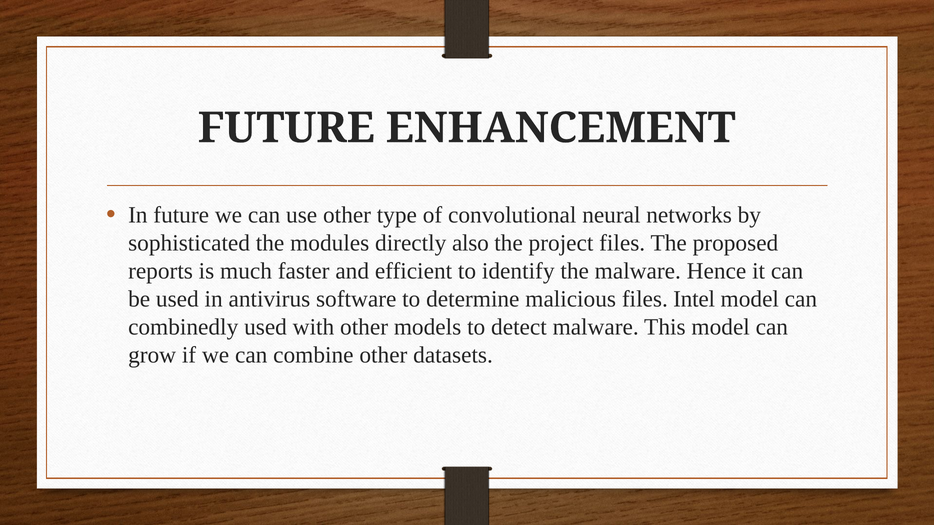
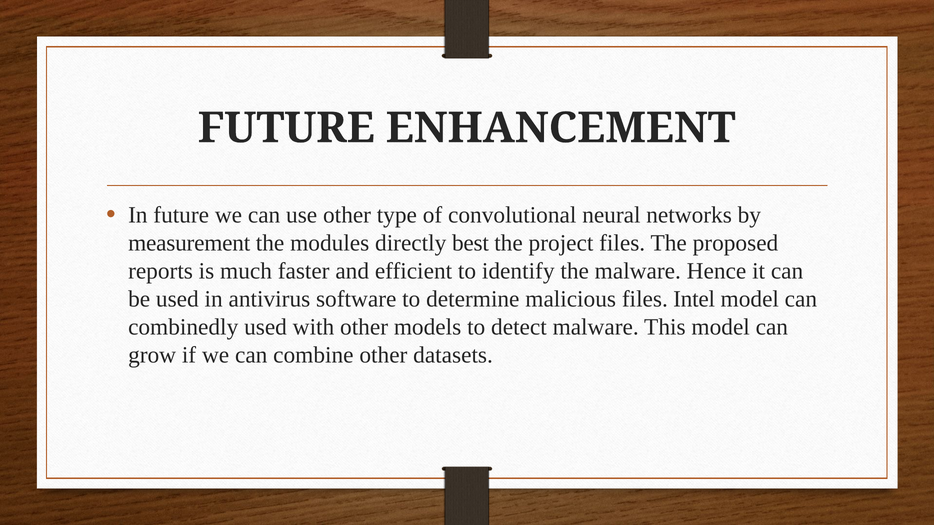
sophisticated: sophisticated -> measurement (189, 243)
also: also -> best (470, 243)
